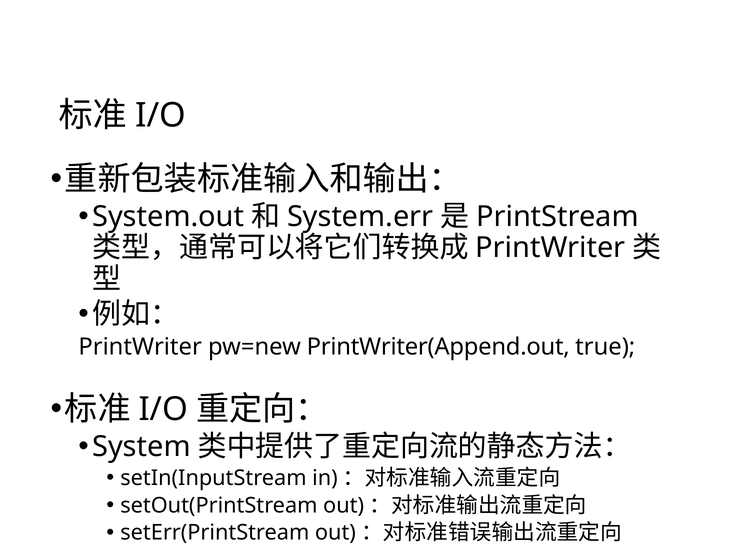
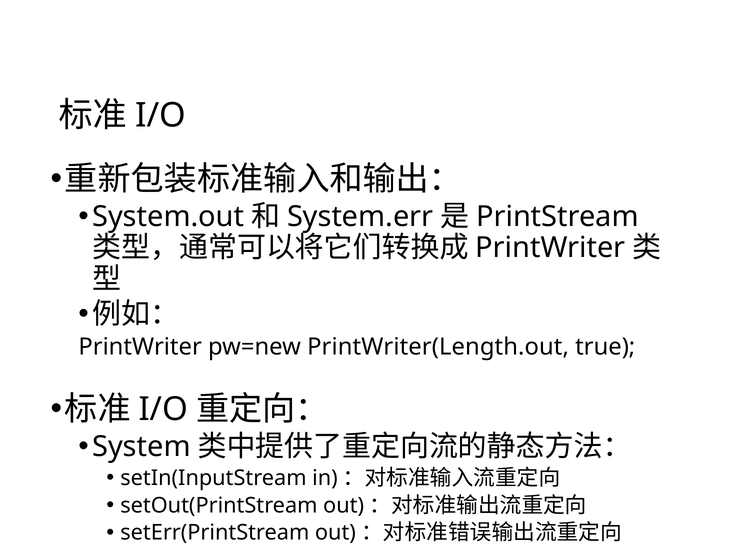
PrintWriter(Append.out: PrintWriter(Append.out -> PrintWriter(Length.out (438, 347)
